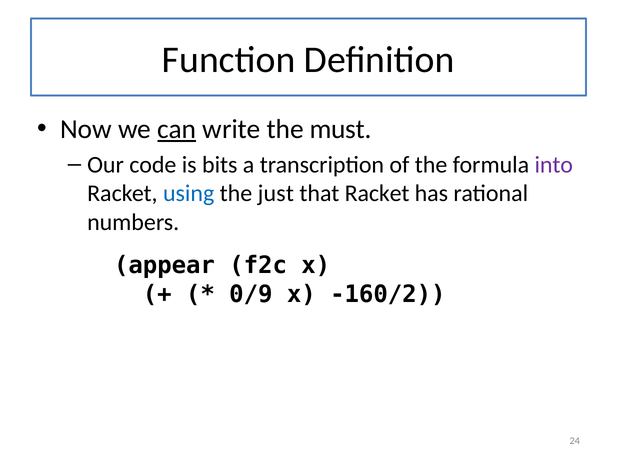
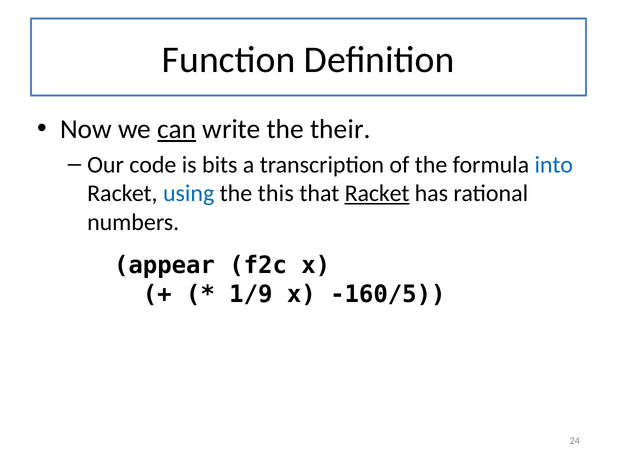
must: must -> their (340, 129)
into colour: purple -> blue (554, 165)
just: just -> this (276, 194)
Racket underline: none -> present (377, 194)
0/9: 0/9 -> 1/9 (251, 295)
-160/2: -160/2 -> -160/5 (388, 295)
